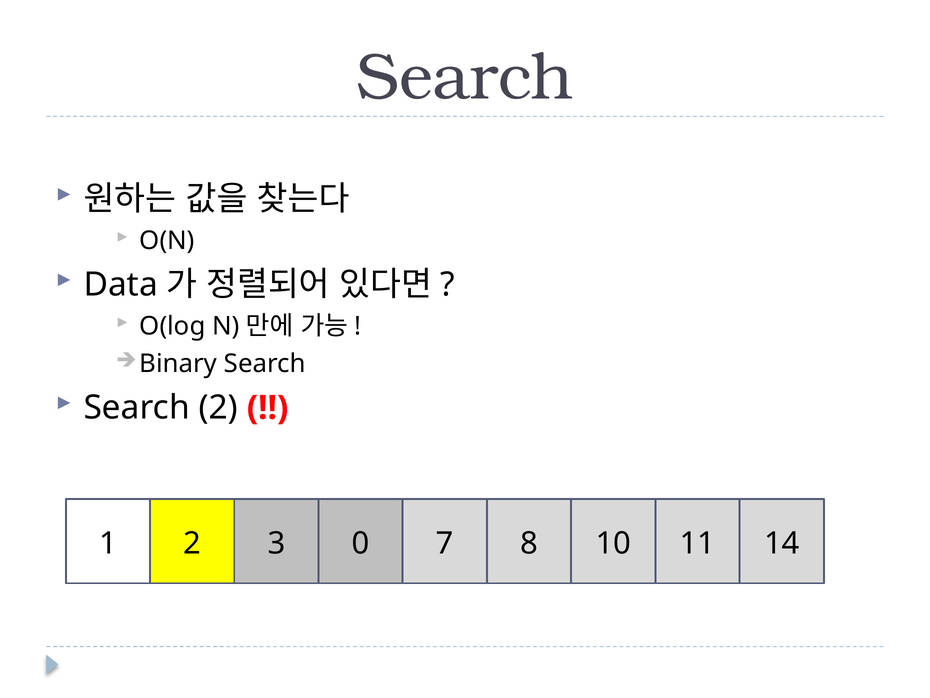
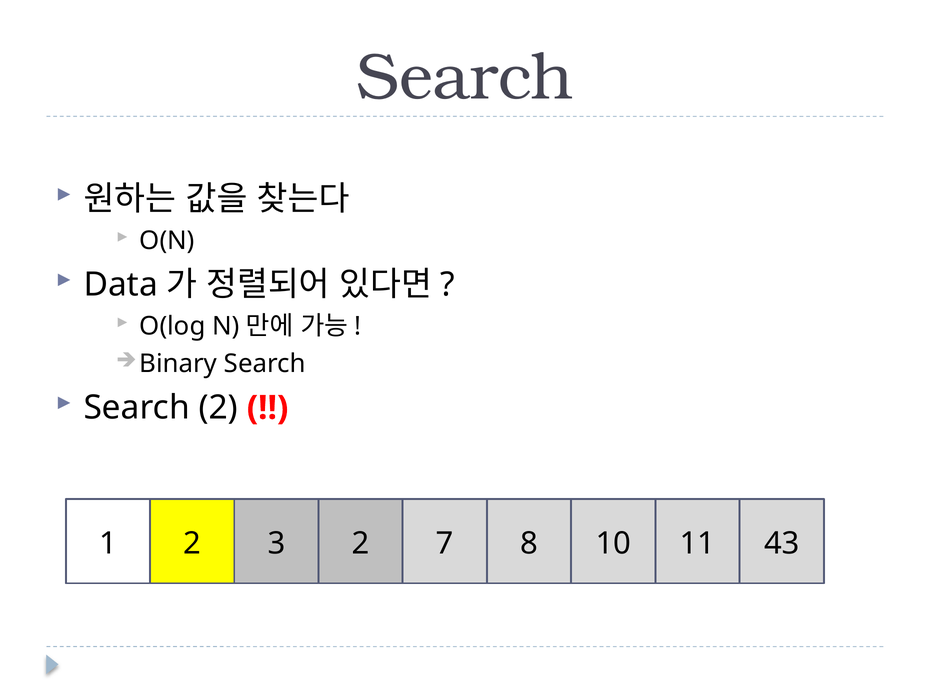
3 0: 0 -> 2 (361, 543)
14: 14 -> 43 (782, 543)
